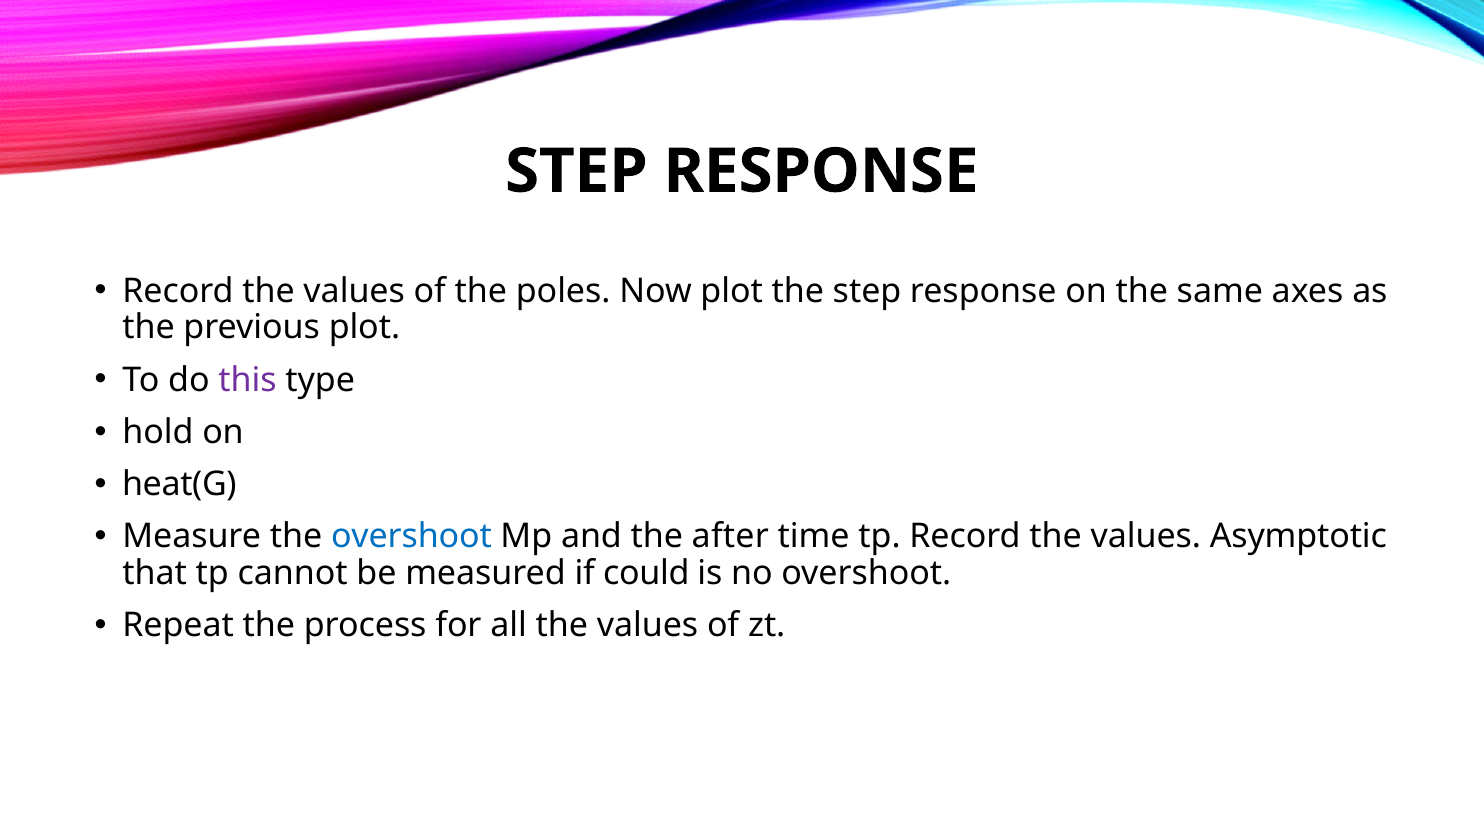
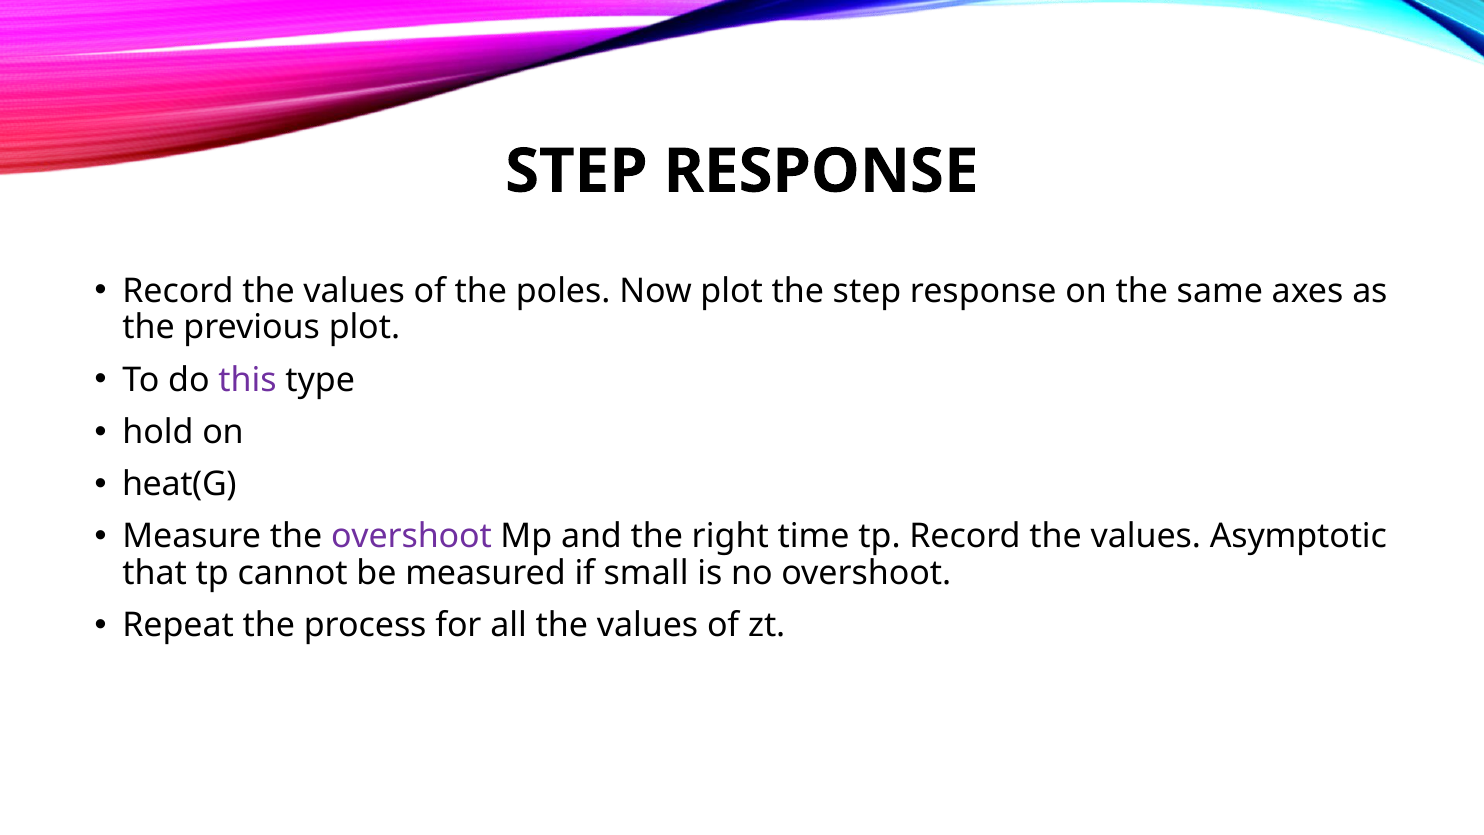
overshoot colour: blue -> purple (411, 536)
after: after -> right (730, 536)
could: could -> small (646, 573)
